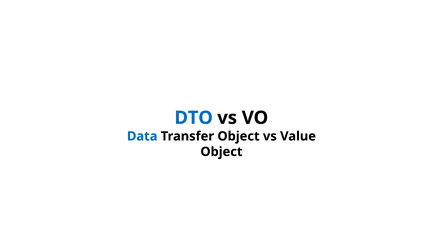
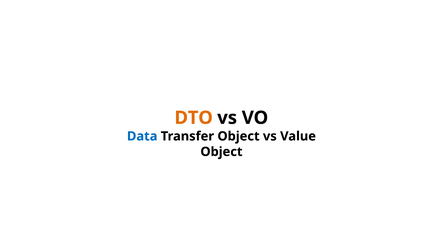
DTO colour: blue -> orange (194, 118)
